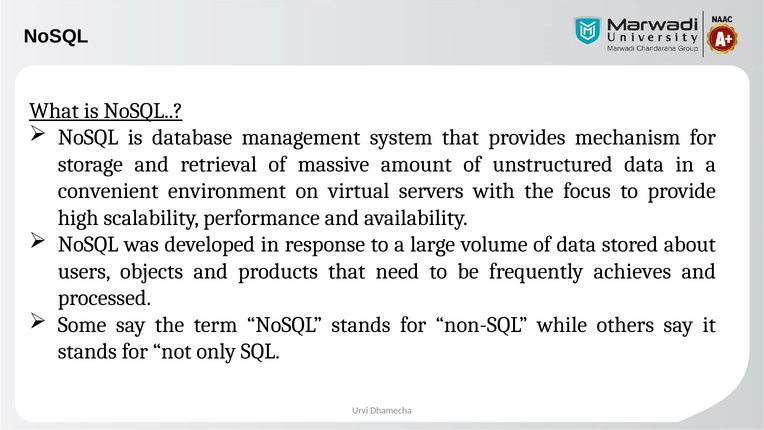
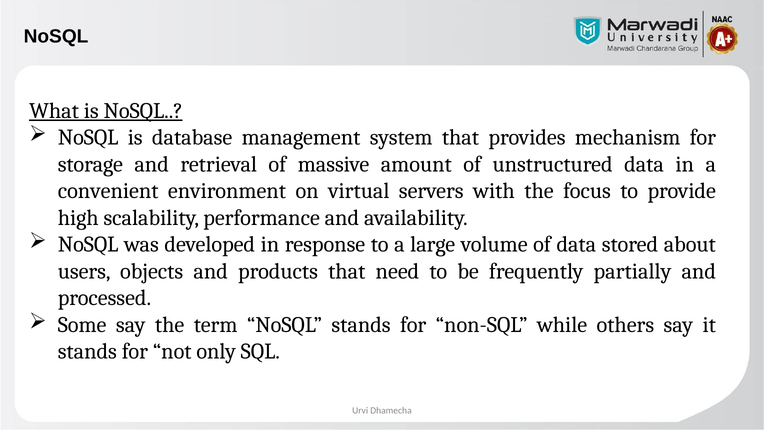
achieves: achieves -> partially (632, 271)
